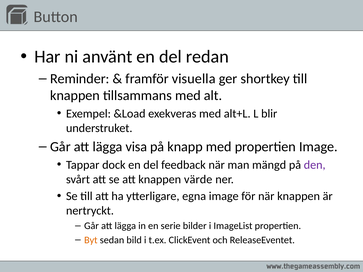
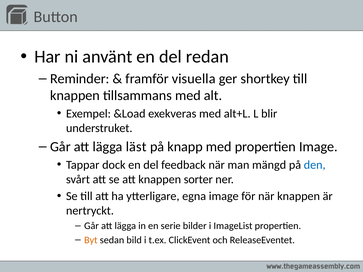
visa: visa -> läst (136, 147)
den colour: purple -> blue (315, 165)
värde: värde -> sorter (198, 179)
